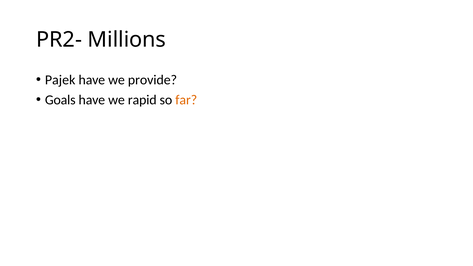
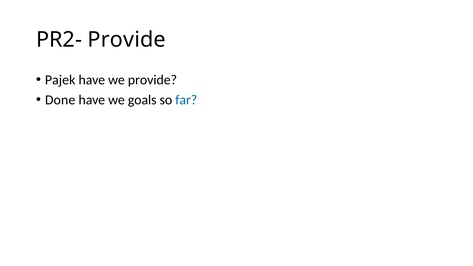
PR2- Millions: Millions -> Provide (127, 40)
Goals: Goals -> Done (60, 100)
rapid: rapid -> goals (142, 100)
far colour: orange -> blue (186, 100)
